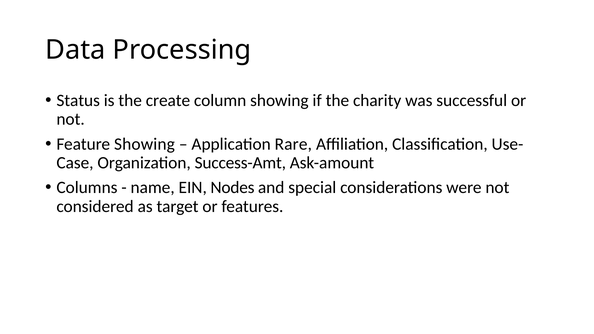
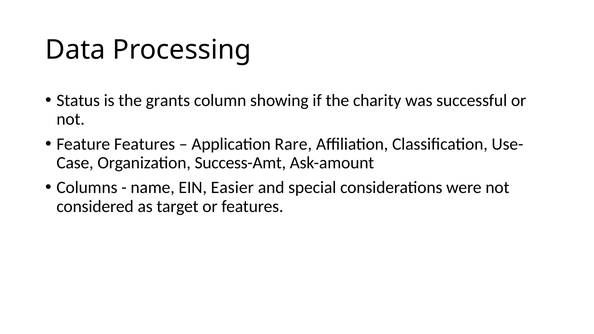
create: create -> grants (168, 100)
Feature Showing: Showing -> Features (145, 144)
Nodes: Nodes -> Easier (232, 188)
